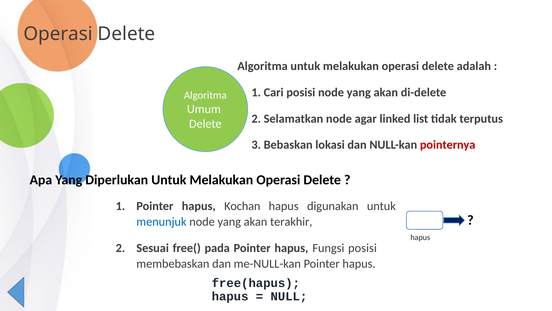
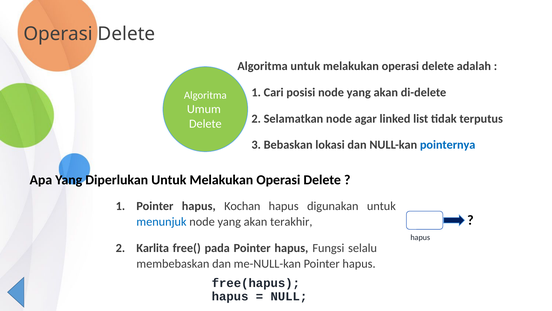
pointernya colour: red -> blue (448, 145)
Sesuai: Sesuai -> Karlita (153, 248)
Fungsi posisi: posisi -> selalu (363, 248)
